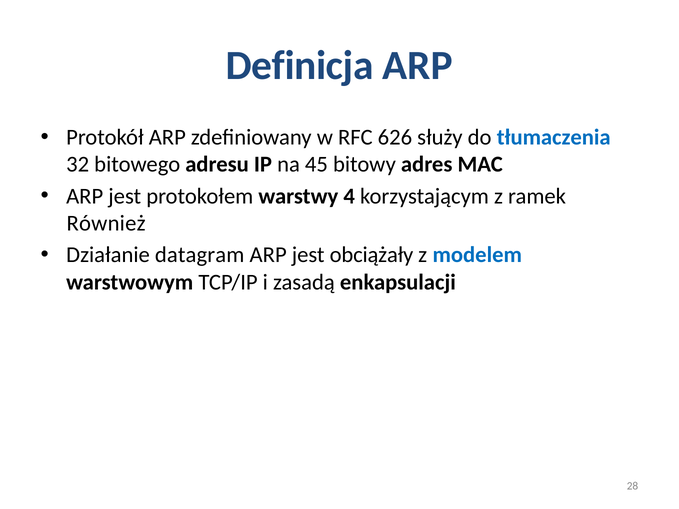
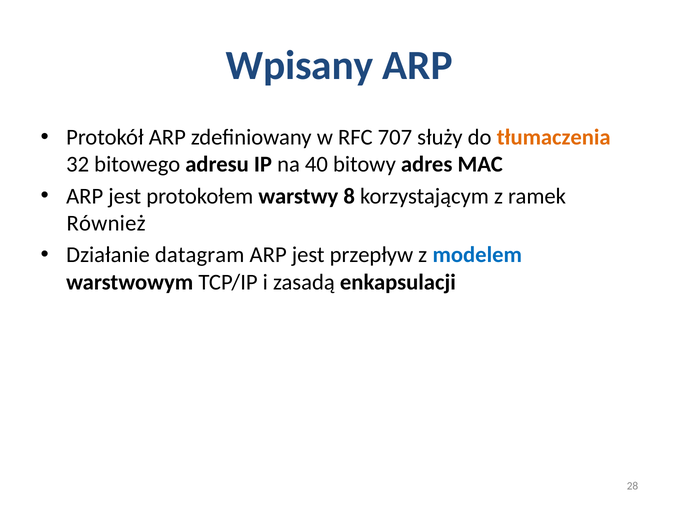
Definicja: Definicja -> Wpisany (300, 66)
626: 626 -> 707 (395, 137)
tłumaczenia colour: blue -> orange (554, 137)
45: 45 -> 40 (316, 165)
4: 4 -> 8 (349, 196)
obciążały: obciążały -> przepływ (371, 255)
